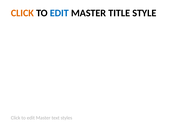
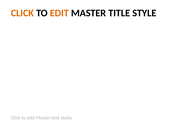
EDIT colour: blue -> orange (59, 13)
